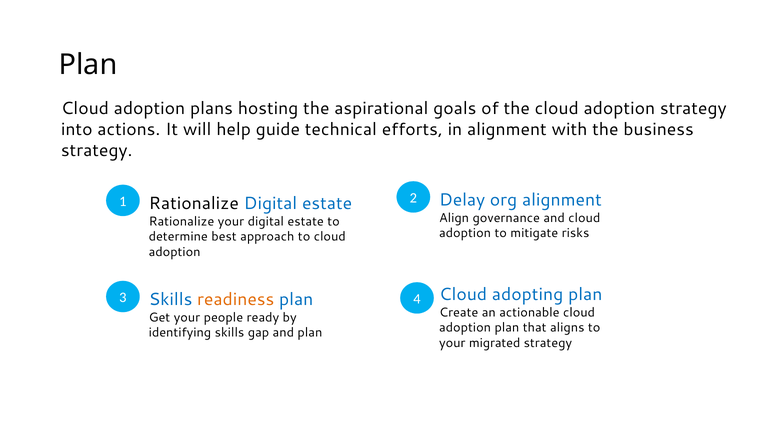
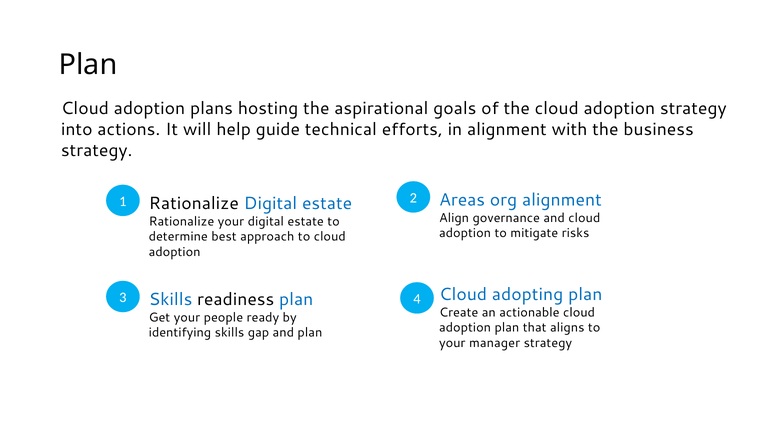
Delay: Delay -> Areas (462, 200)
readiness colour: orange -> black (236, 300)
migrated: migrated -> manager (495, 344)
